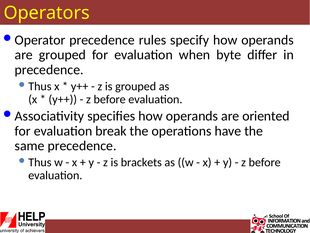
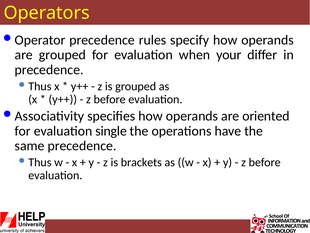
byte: byte -> your (229, 55)
break: break -> single (111, 131)
